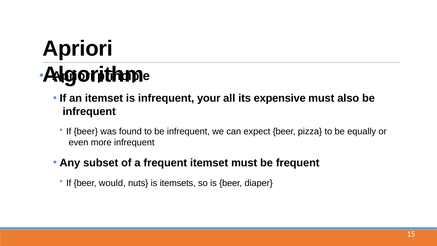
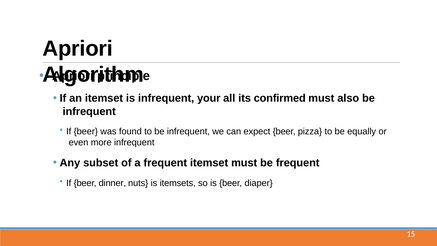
expensive: expensive -> confirmed (280, 98)
would: would -> dinner (112, 183)
